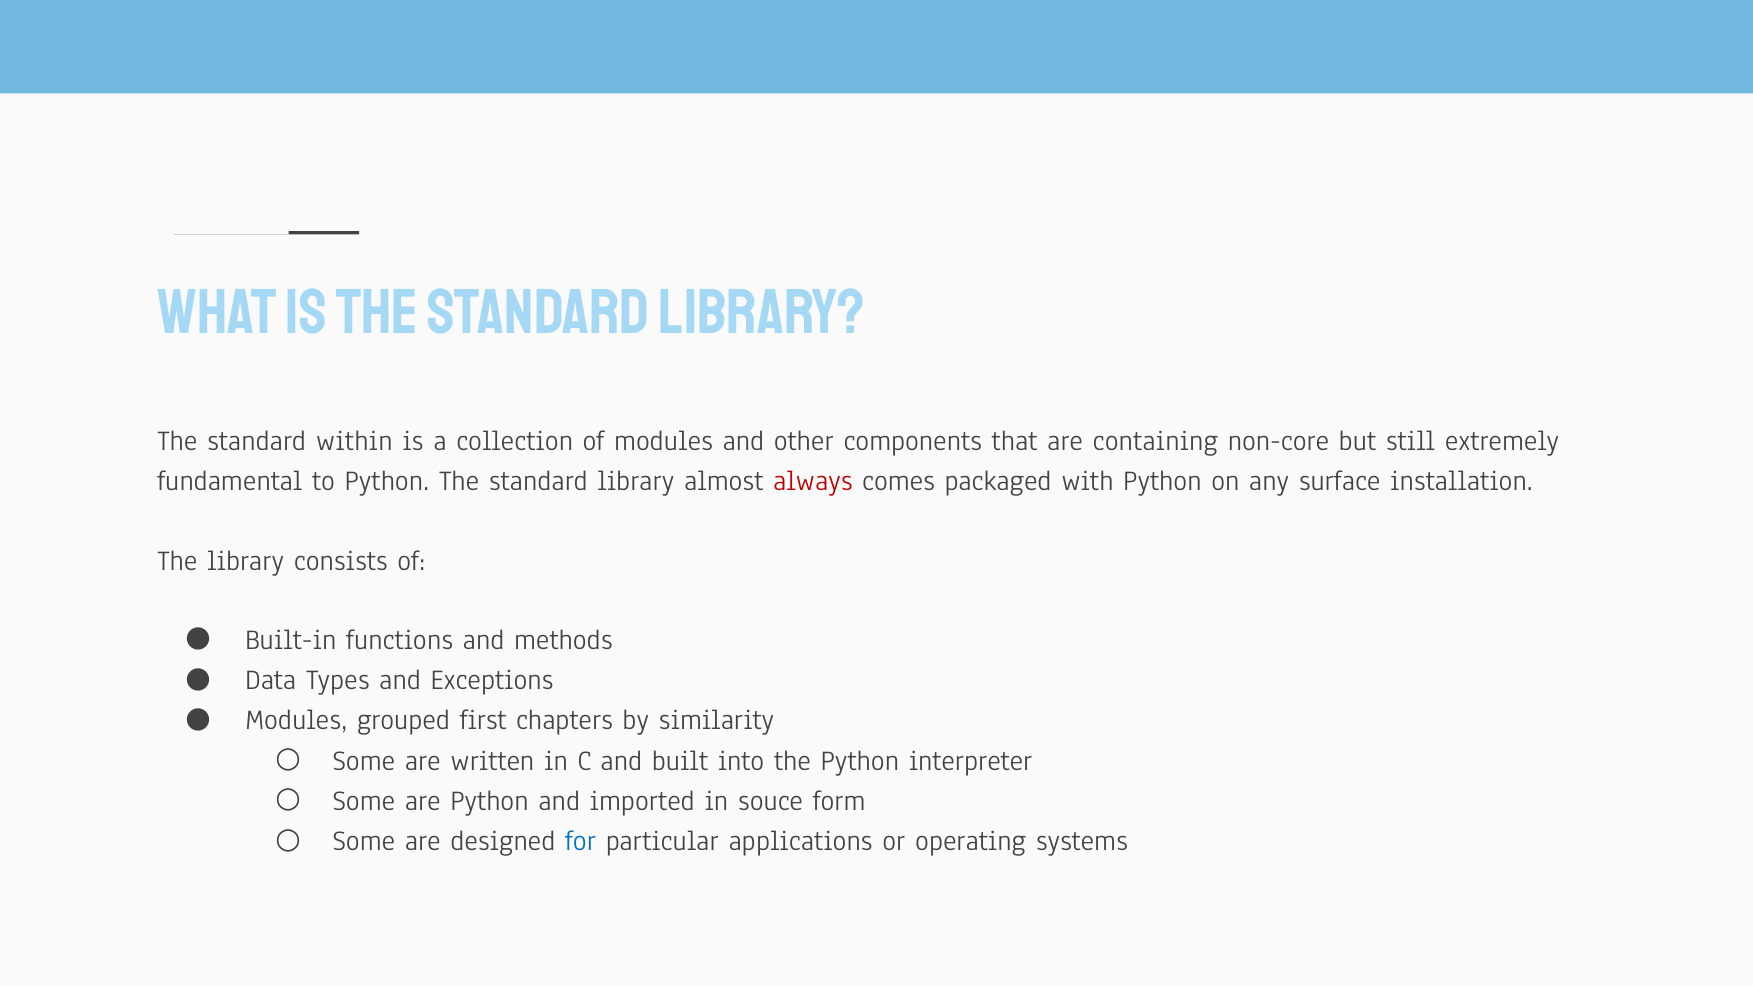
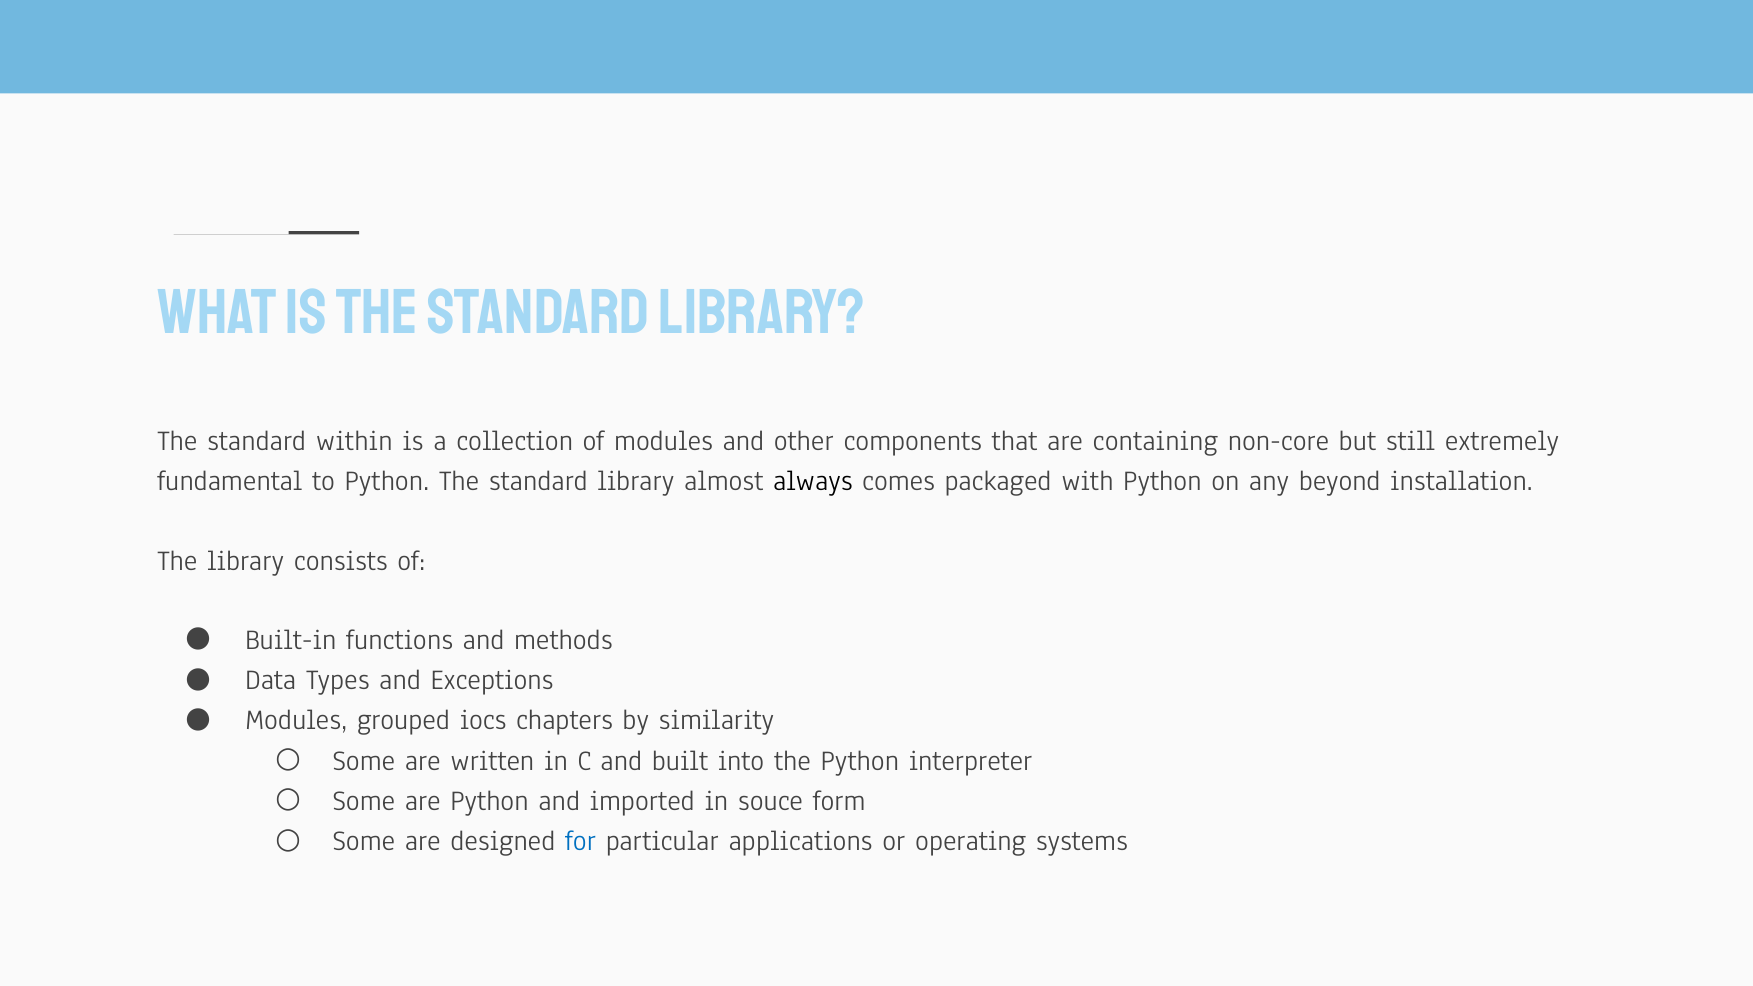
always colour: red -> black (813, 481)
surface: surface -> beyond (1340, 481)
first: first -> iocs (483, 720)
